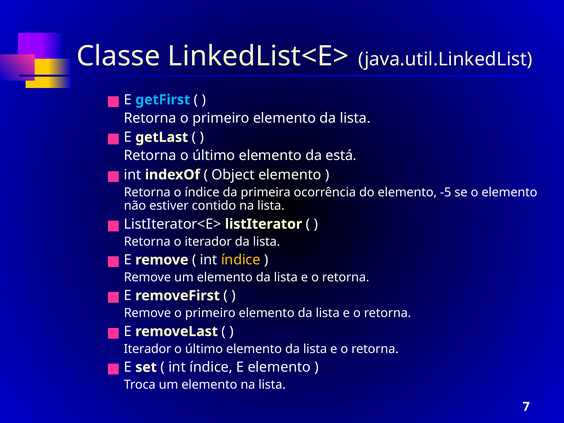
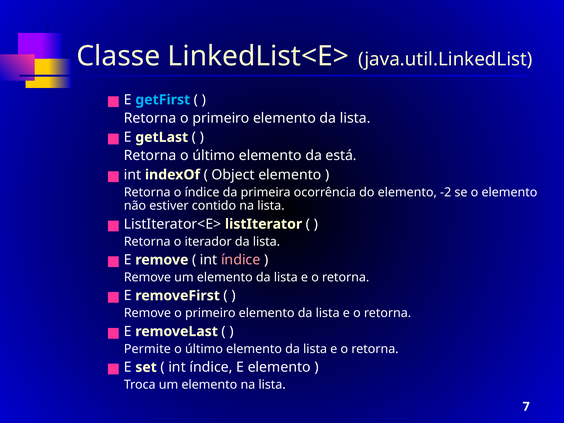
-5: -5 -> -2 (446, 192)
índice colour: yellow -> pink (241, 260)
Iterador: Iterador -> Permite (147, 349)
